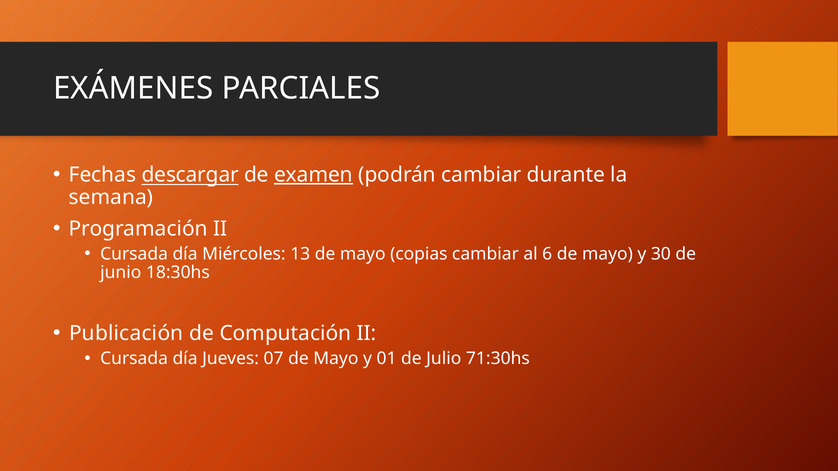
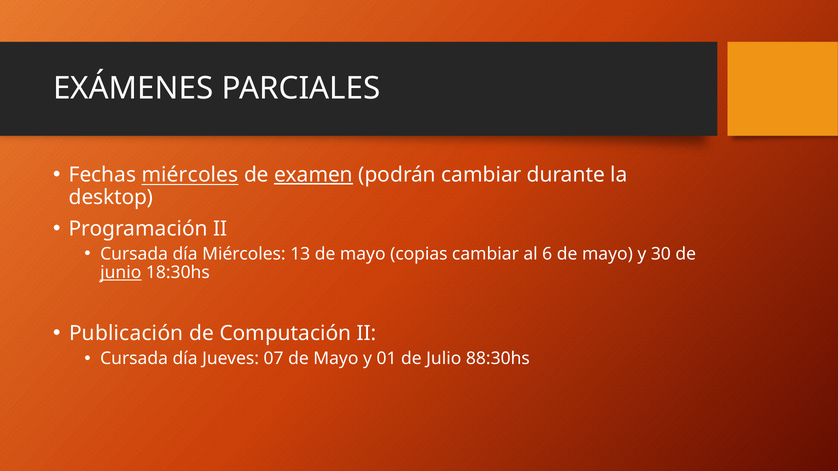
Fechas descargar: descargar -> miércoles (190, 175)
semana: semana -> desktop (111, 198)
junio underline: none -> present (121, 273)
71:30hs: 71:30hs -> 88:30hs (498, 359)
